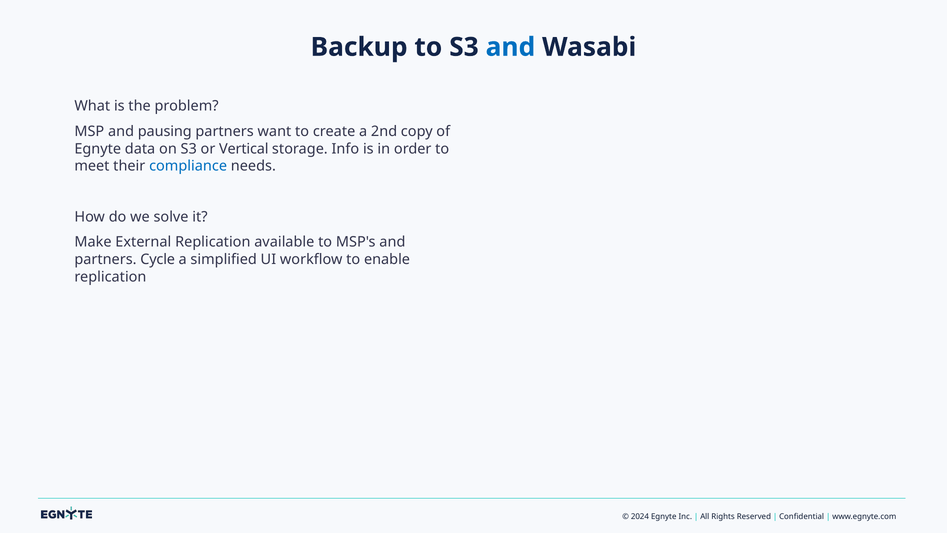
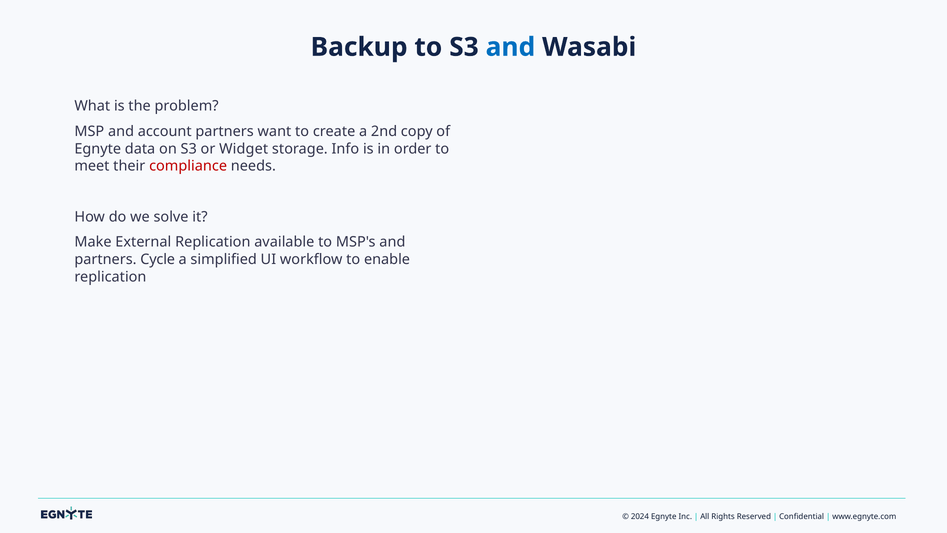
pausing: pausing -> account (165, 131)
Vertical: Vertical -> Widget (244, 149)
compliance colour: blue -> red (188, 166)
